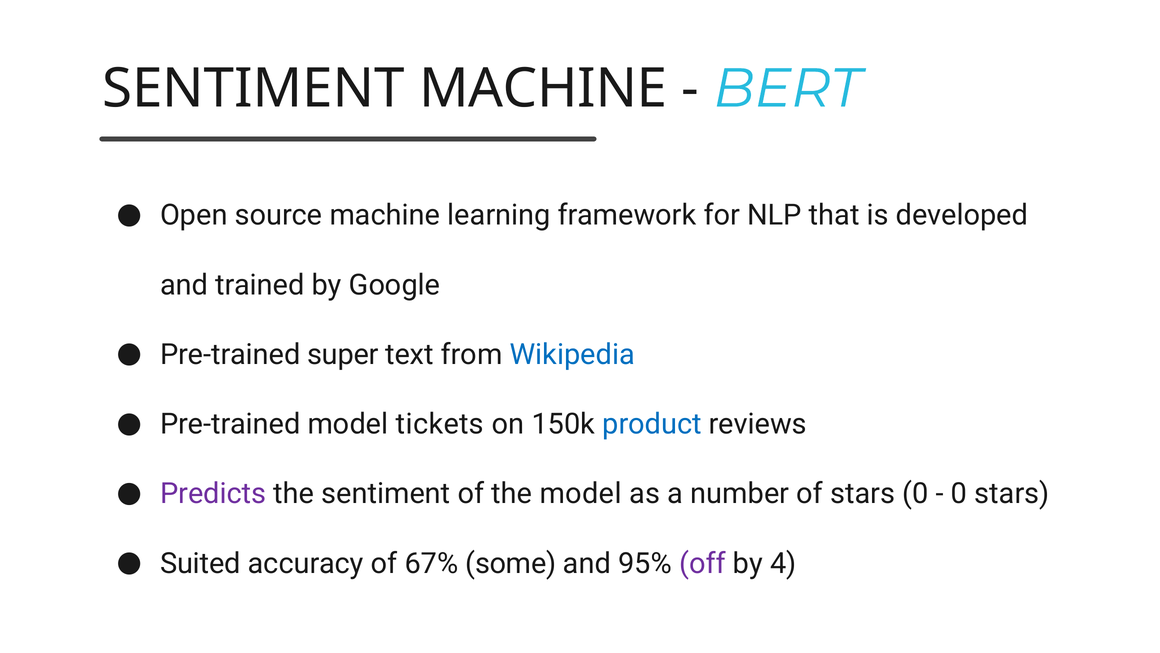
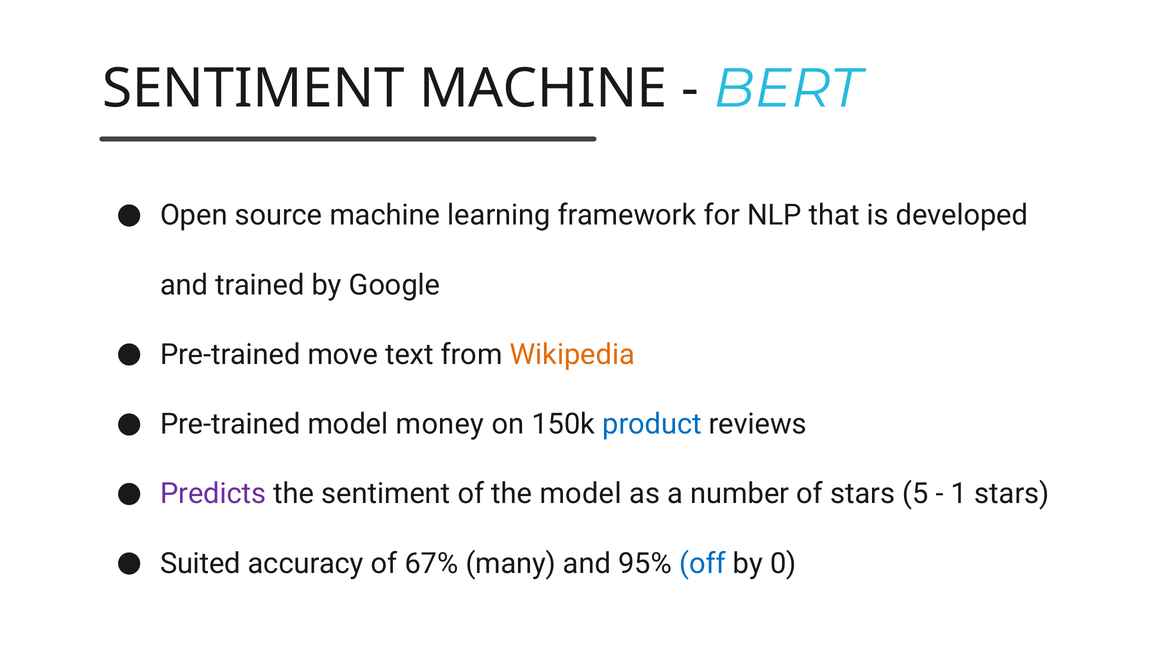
super: super -> move (343, 354)
Wikipedia colour: blue -> orange (572, 354)
tickets: tickets -> money (440, 424)
stars 0: 0 -> 5 (915, 494)
0: 0 -> 1 (959, 494)
some: some -> many (511, 563)
off colour: purple -> blue (703, 563)
4: 4 -> 0 (783, 563)
